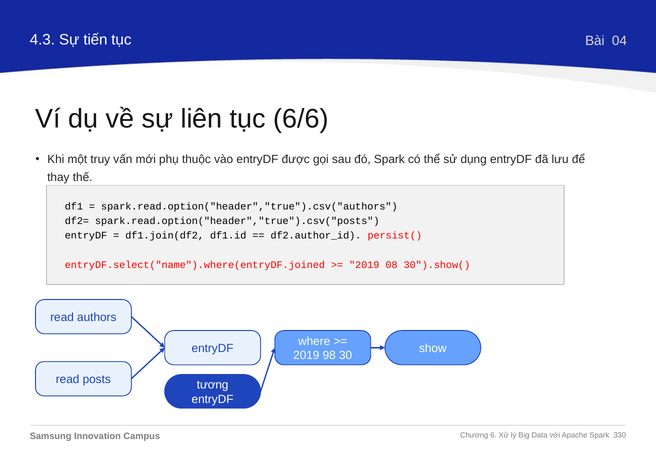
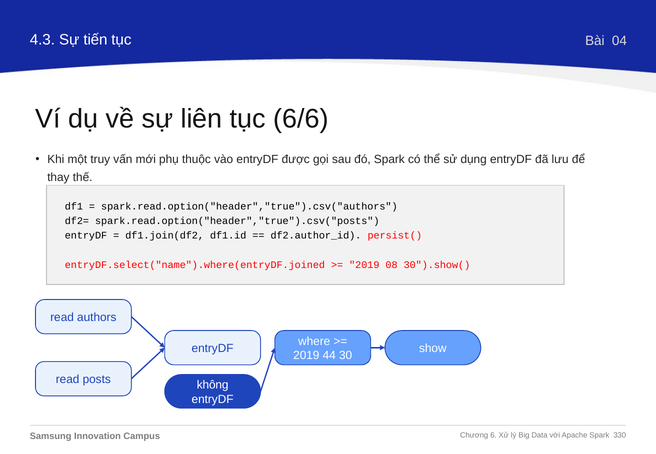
98: 98 -> 44 (329, 356)
tương: tương -> không (213, 385)
